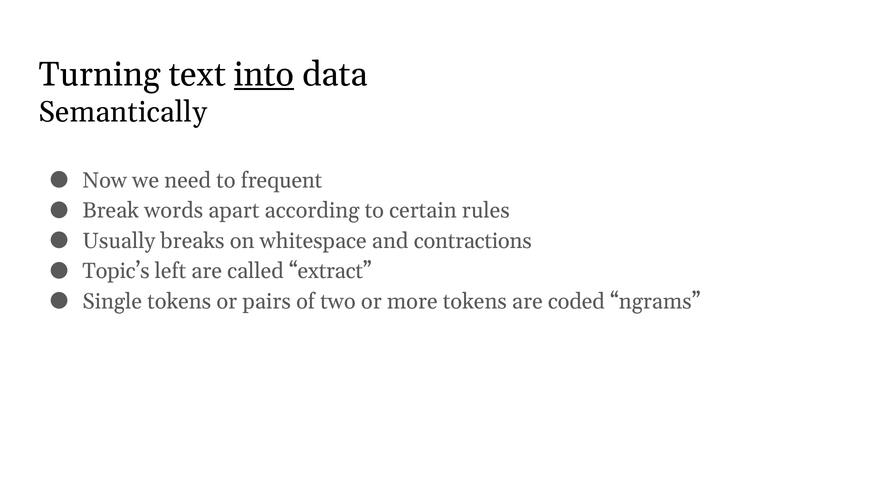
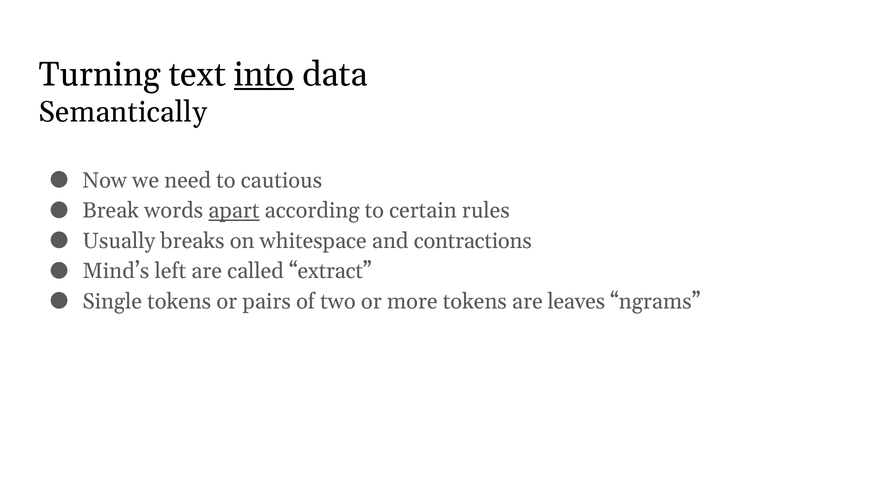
frequent: frequent -> cautious (281, 180)
apart underline: none -> present (234, 211)
Topic’s: Topic’s -> Mind’s (116, 271)
coded: coded -> leaves (576, 301)
